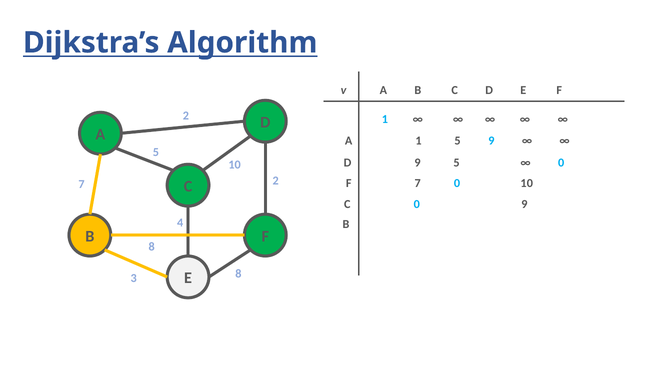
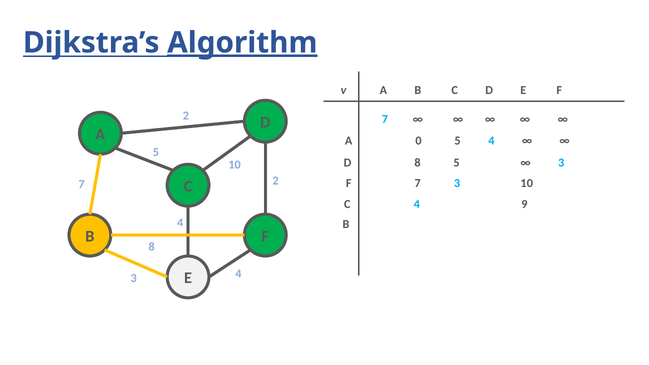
Algorithm underline: none -> present (242, 43)
1: 1 -> 7 (385, 119)
1: 1 -> 0 (419, 141)
5 9: 9 -> 4 (491, 141)
D 9: 9 -> 8 (417, 163)
0: 0 -> 3 (561, 163)
7 0: 0 -> 3 (457, 183)
C 0: 0 -> 4 (417, 204)
3 8: 8 -> 4 (238, 274)
